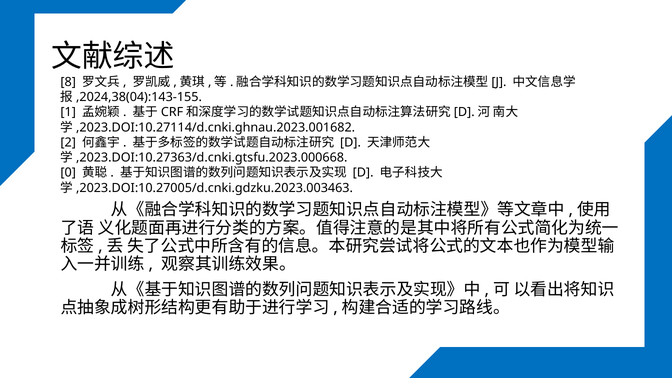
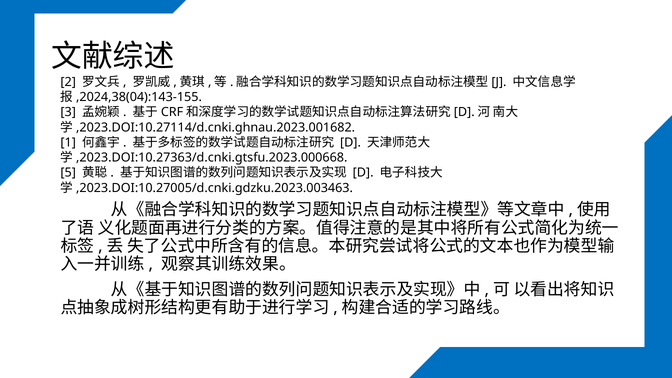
8: 8 -> 2 (68, 82)
1: 1 -> 3 (68, 112)
2: 2 -> 1 (68, 143)
0: 0 -> 5 (68, 173)
